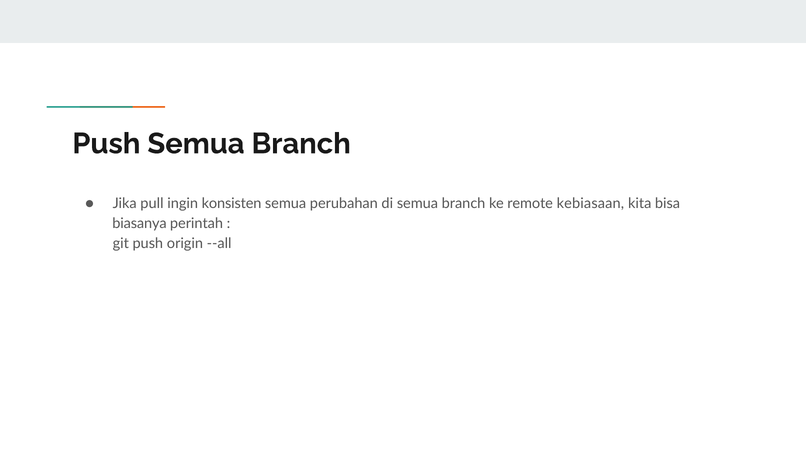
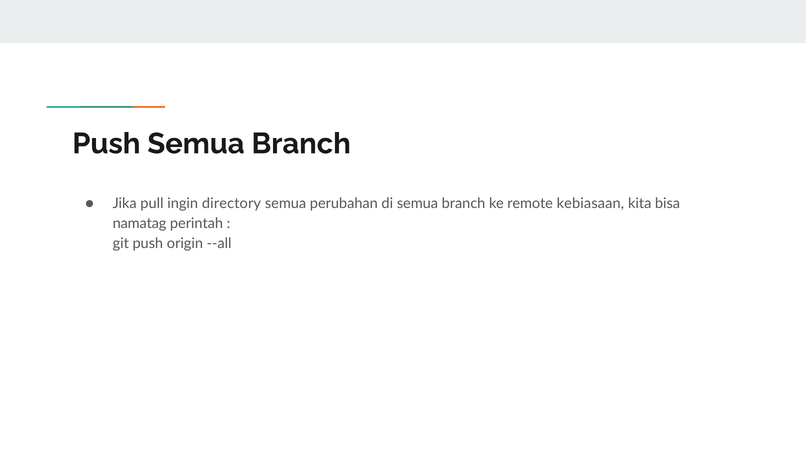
konsisten: konsisten -> directory (231, 204)
biasanya: biasanya -> namatag (140, 224)
